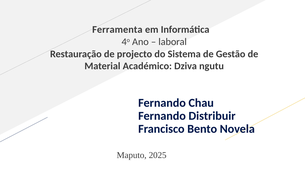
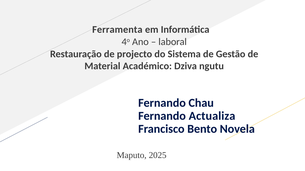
Distribuir: Distribuir -> Actualiza (212, 116)
